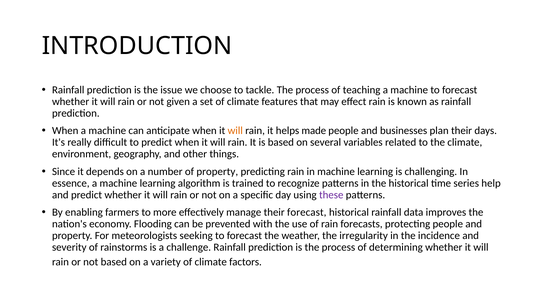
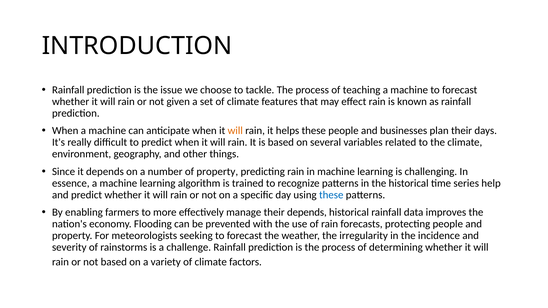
helps made: made -> these (314, 131)
these colour: purple -> blue (331, 195)
their forecast: forecast -> depends (307, 212)
